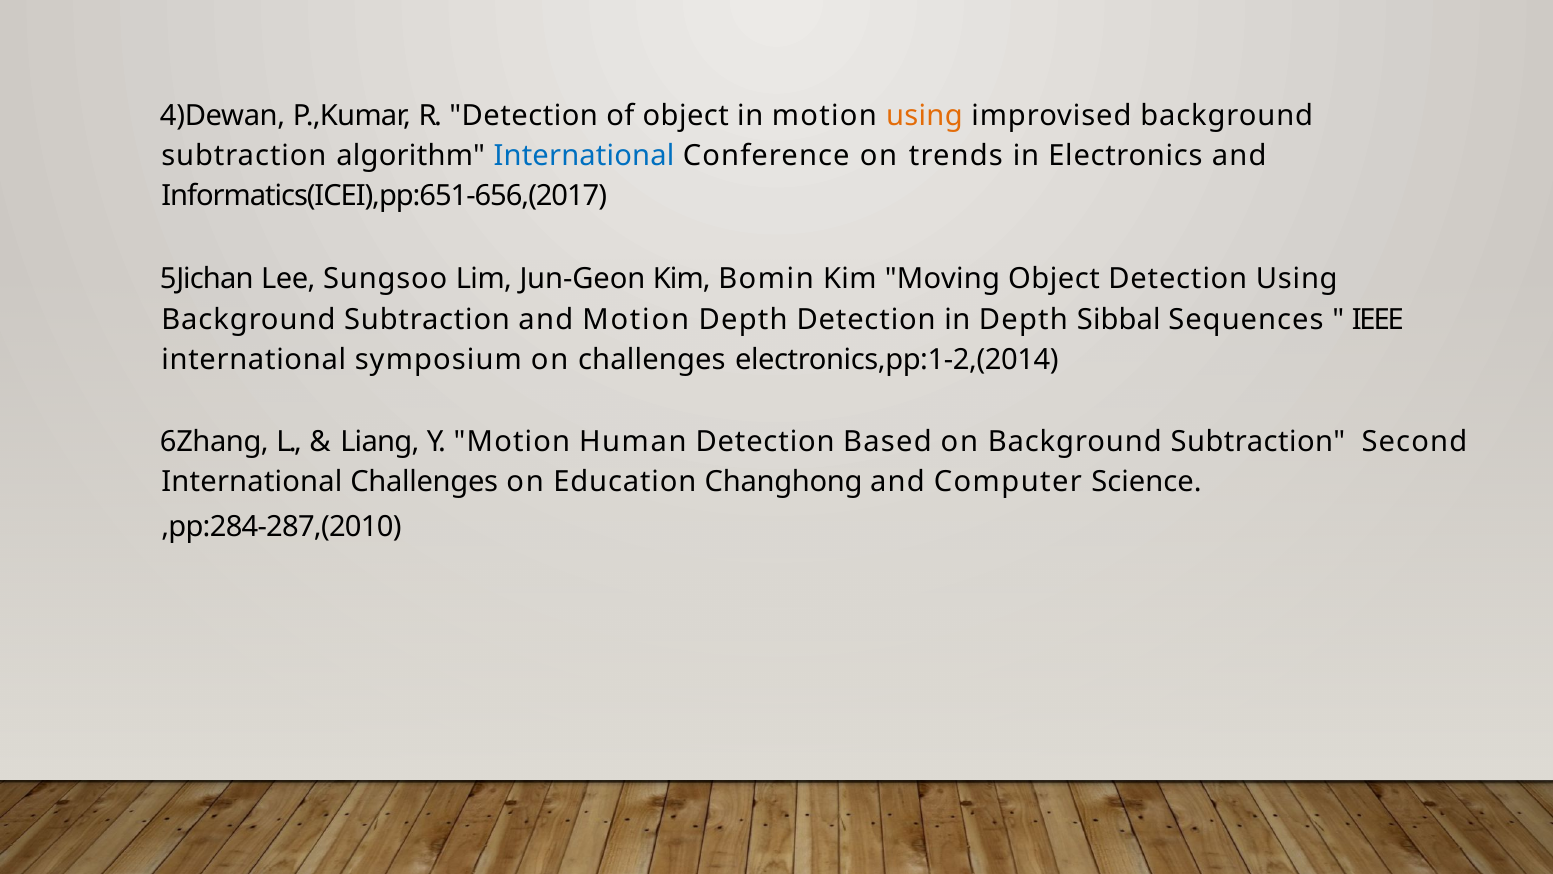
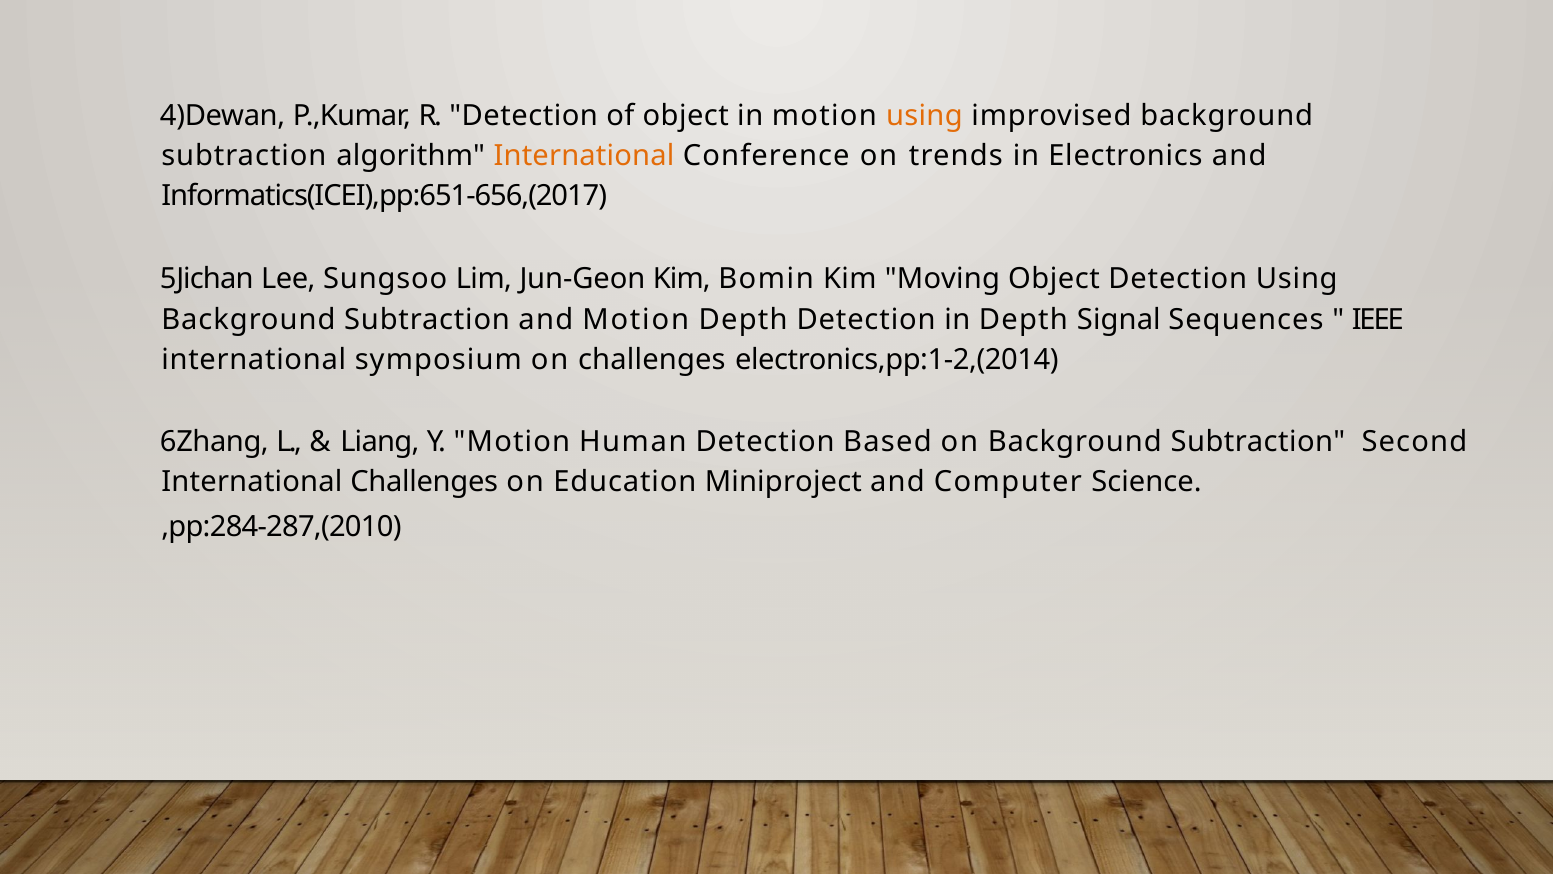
International colour: blue -> orange (584, 156)
Sibbal: Sibbal -> Signal (1119, 319)
Changhong: Changhong -> Miniproject (783, 482)
